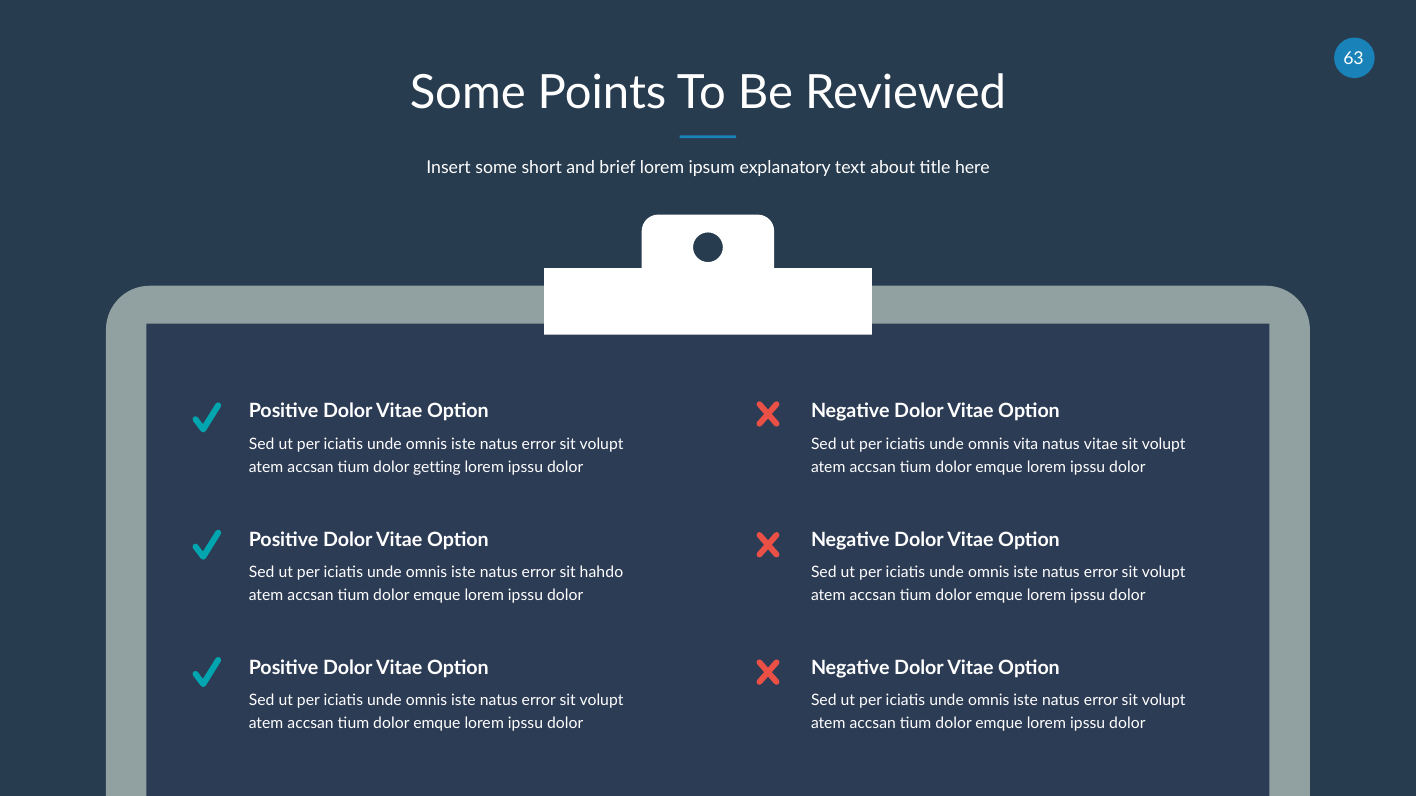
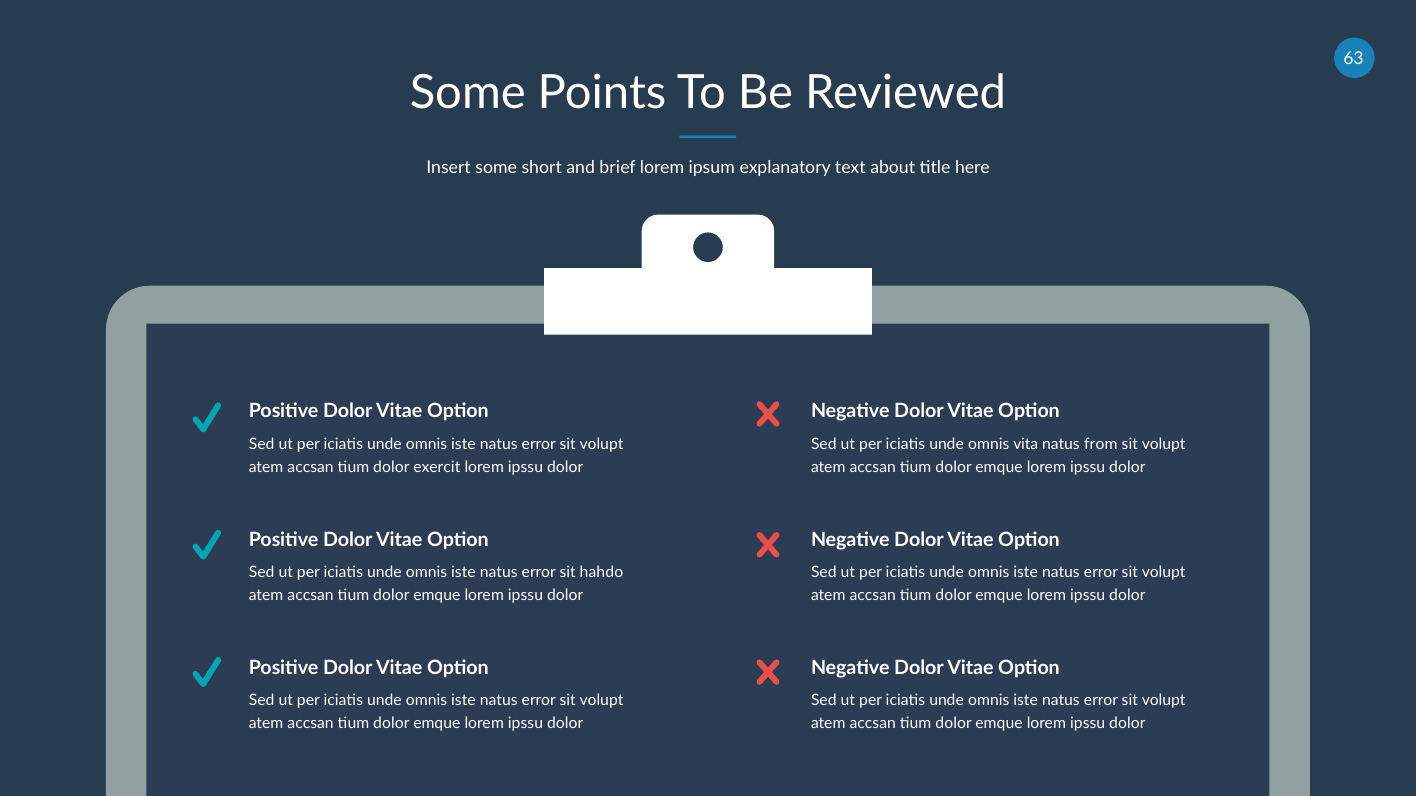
natus vitae: vitae -> from (1101, 444)
getting: getting -> exercit (437, 468)
